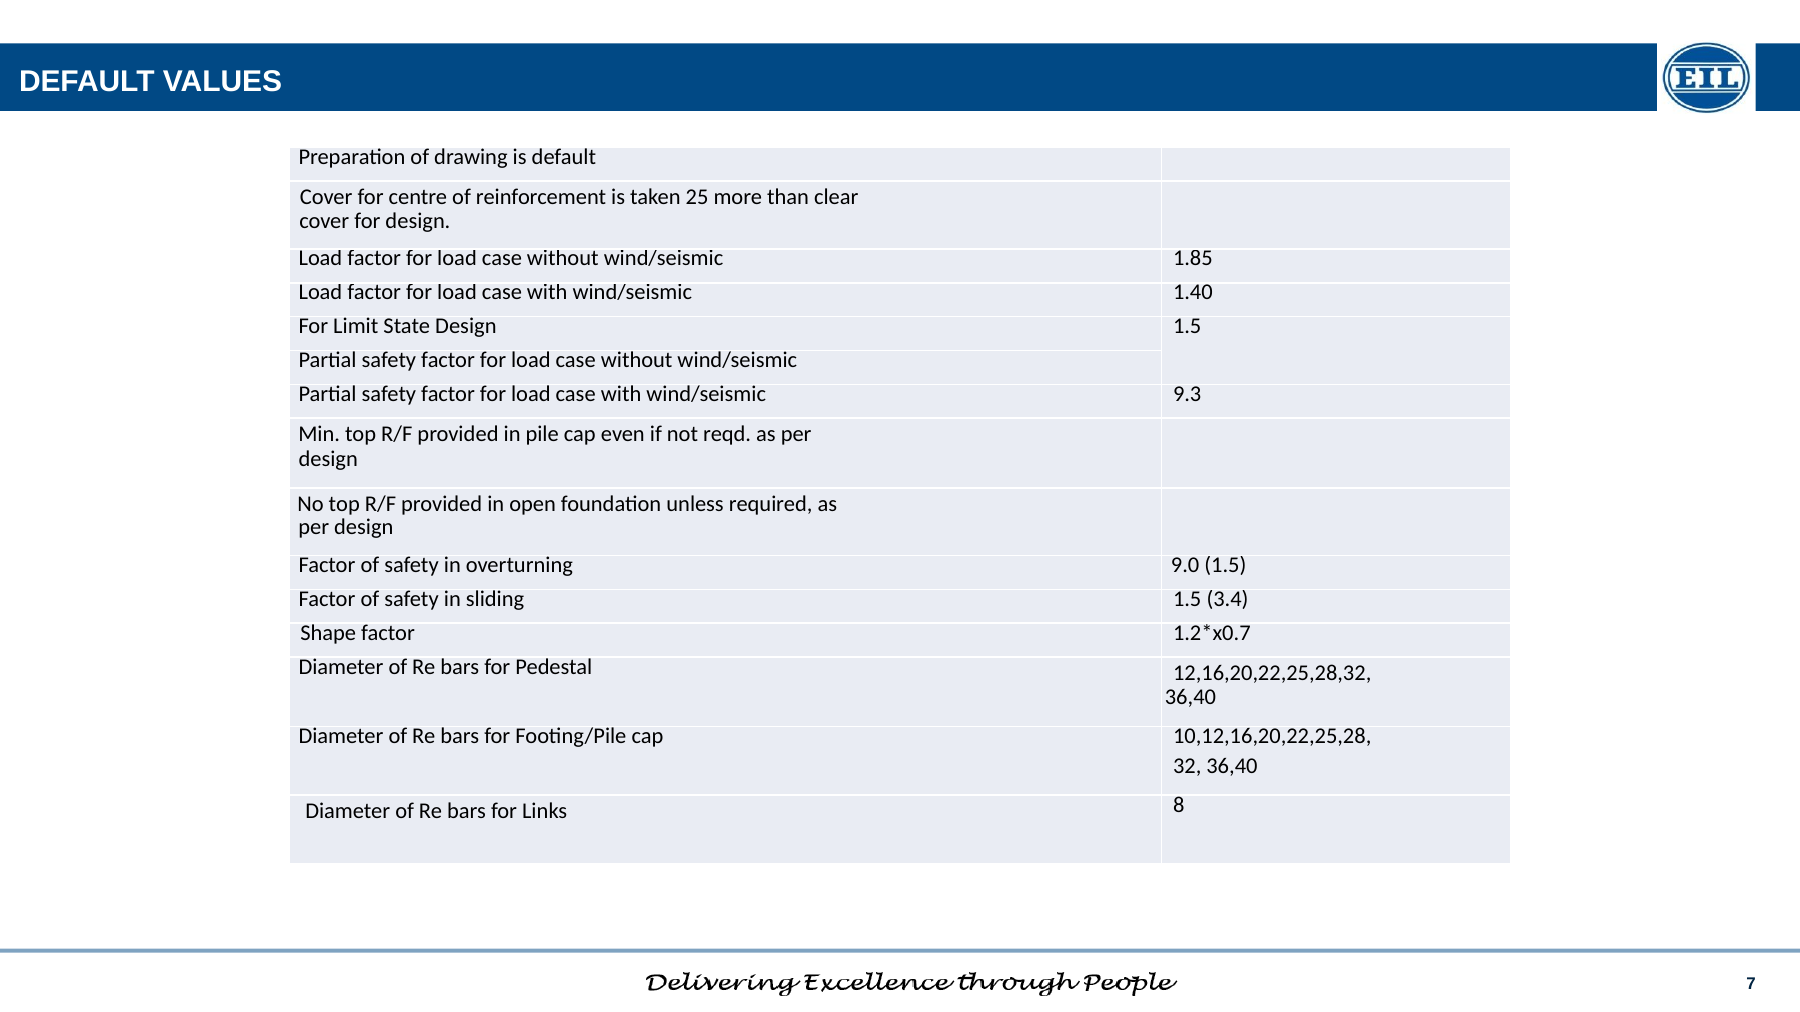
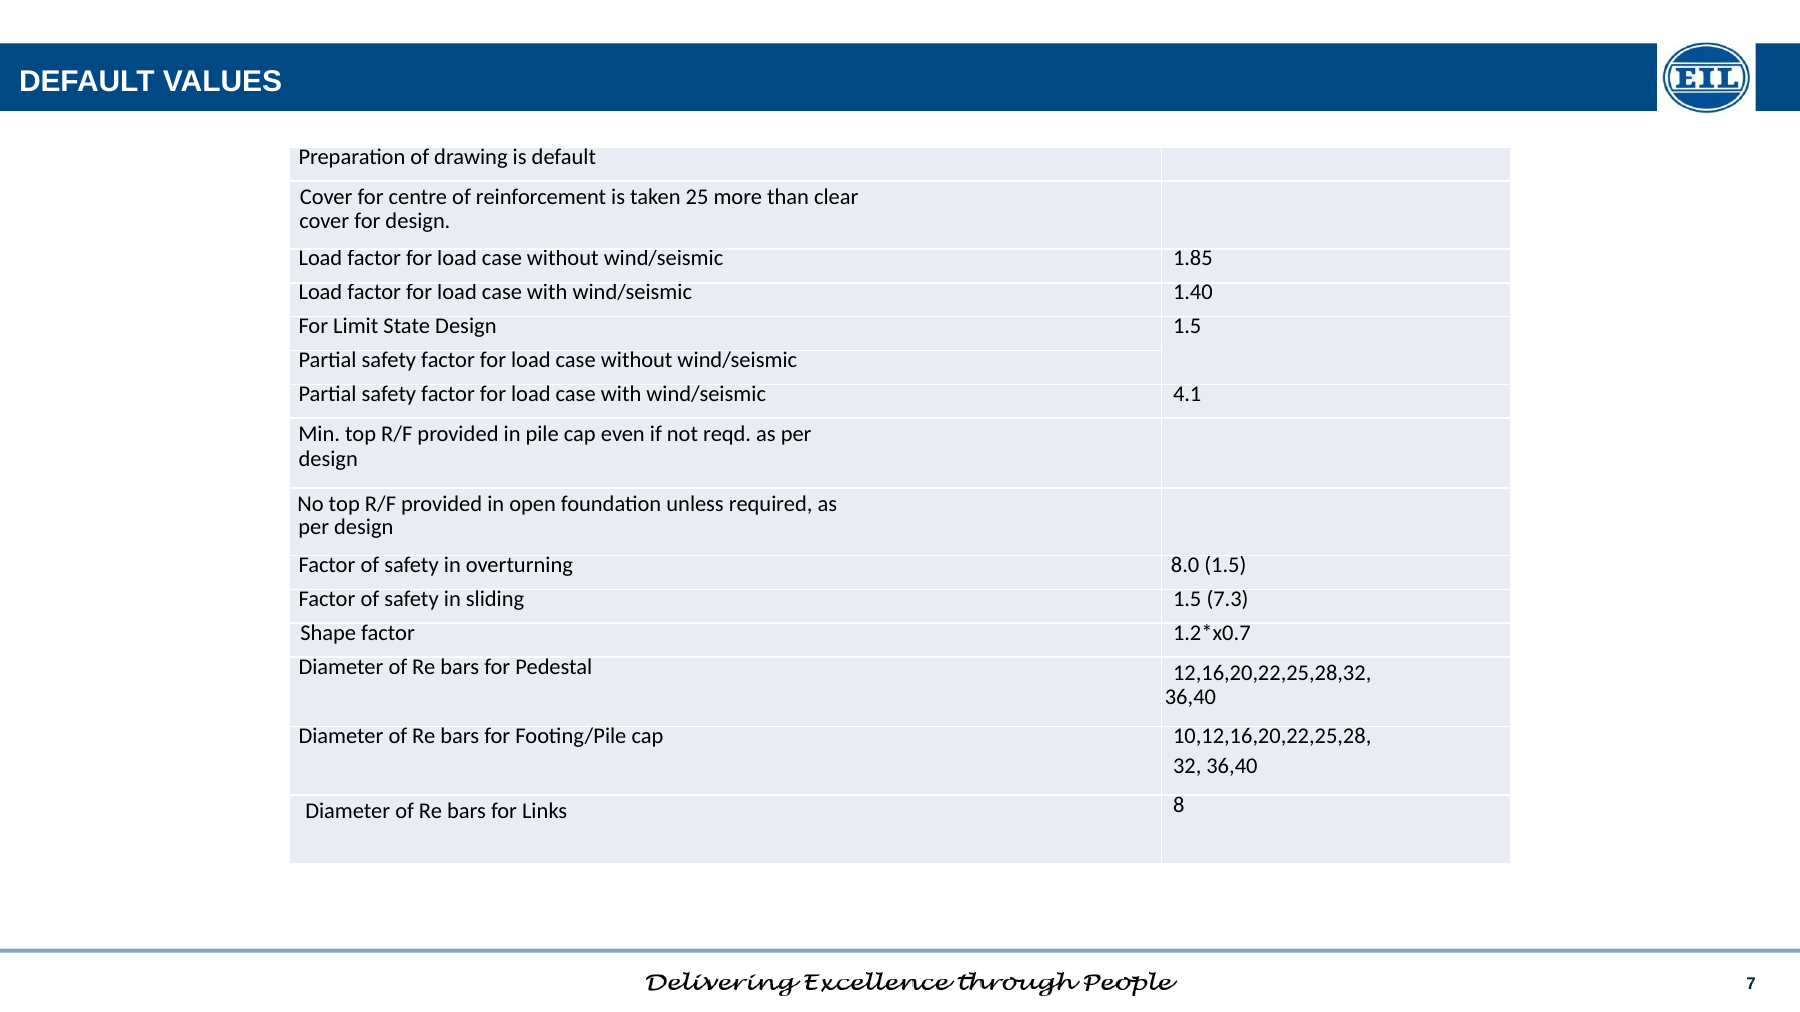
9.3: 9.3 -> 4.1 (1187, 394)
9.0: 9.0 -> 8.0 (1185, 565)
3.4: 3.4 -> 7.3 (1228, 599)
